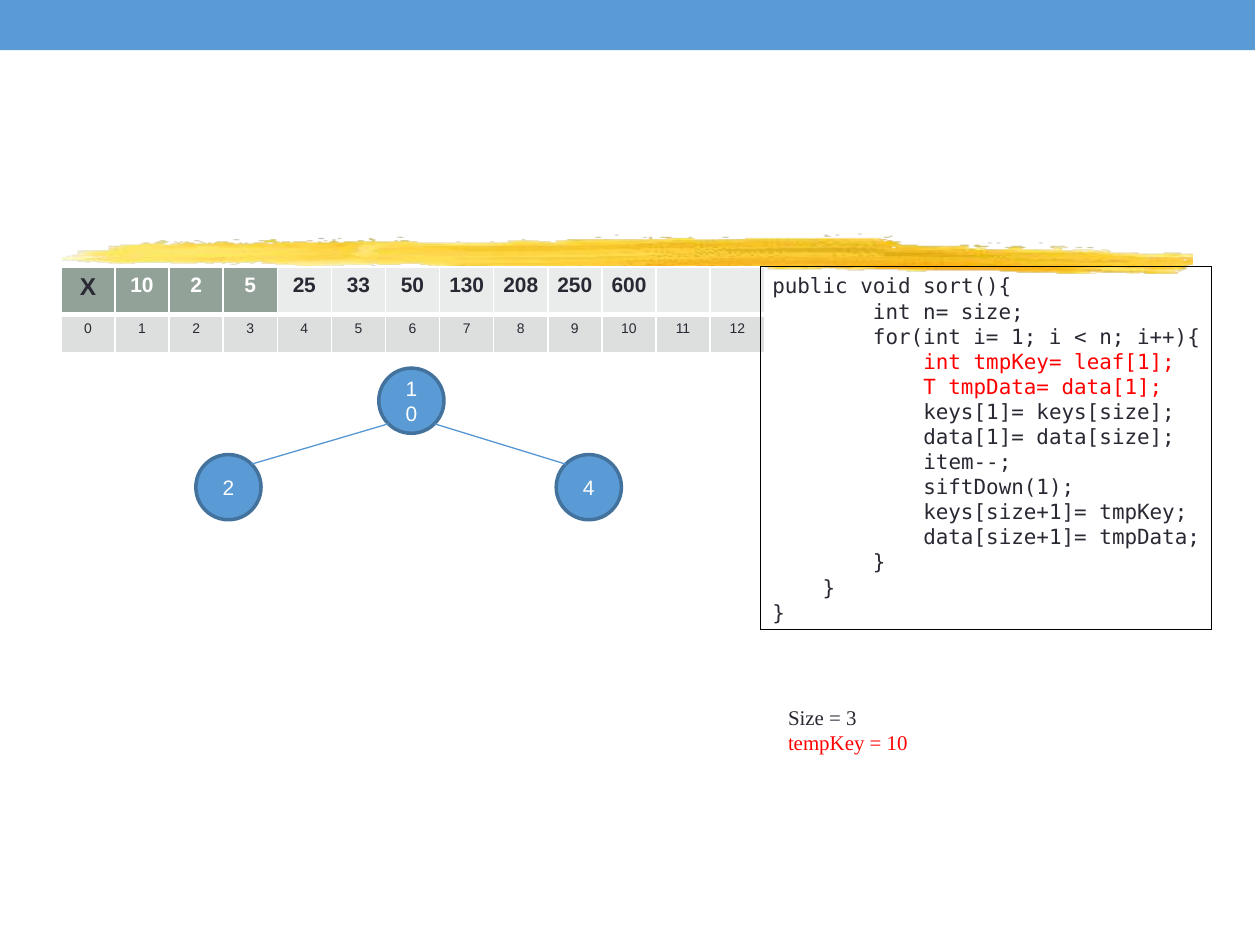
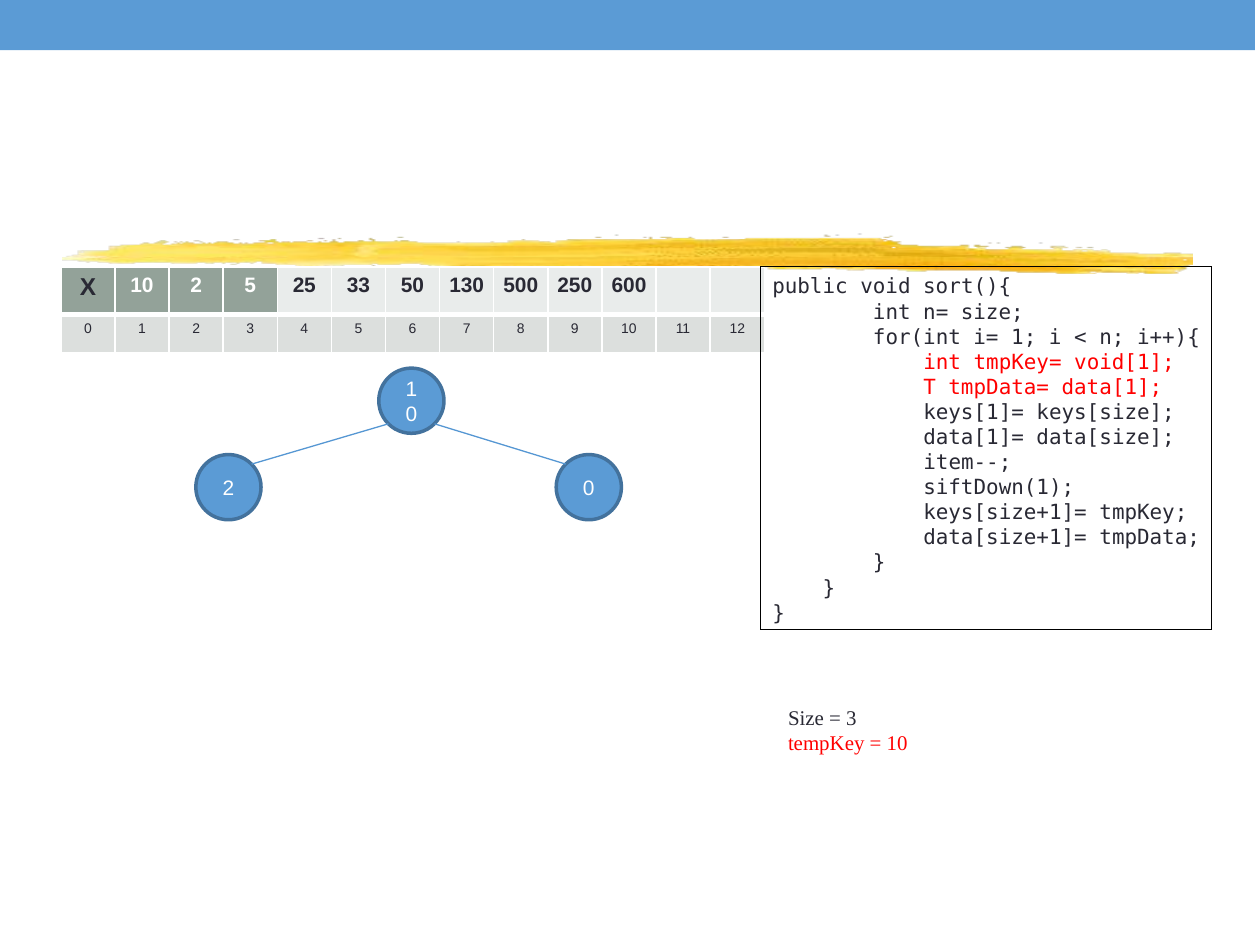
208: 208 -> 500 (521, 285)
leaf[1: leaf[1 -> void[1 (1124, 362)
2 4: 4 -> 0 (589, 489)
